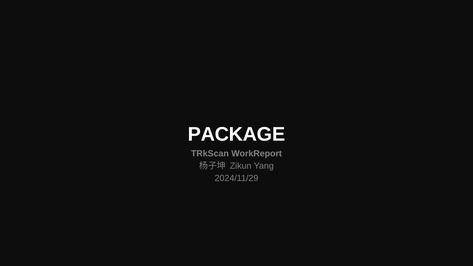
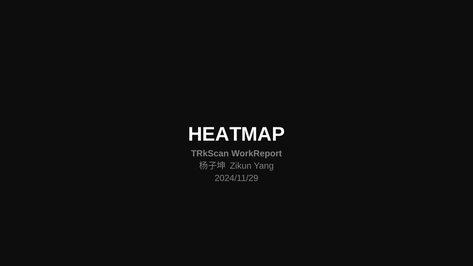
PACKAGE: PACKAGE -> HEATMAP (236, 134)
